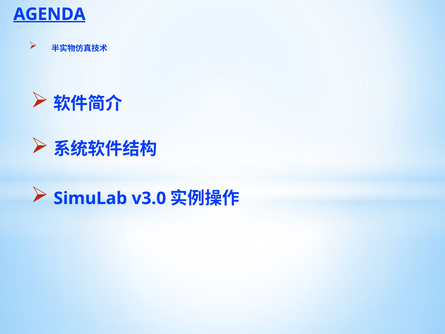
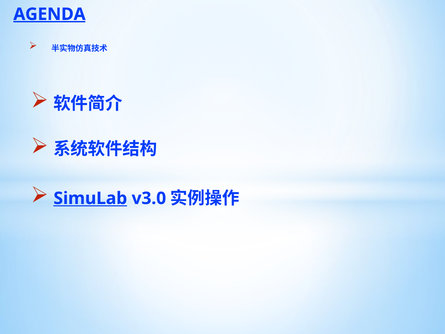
SimuLab underline: none -> present (90, 198)
